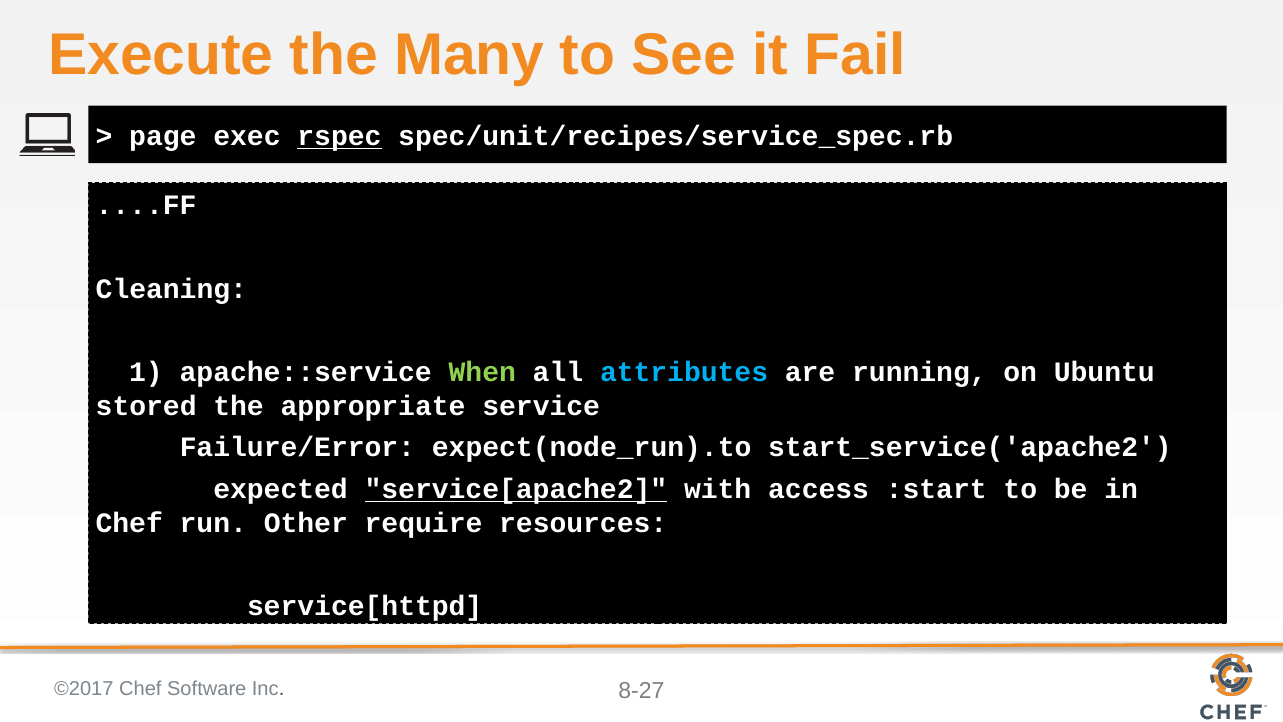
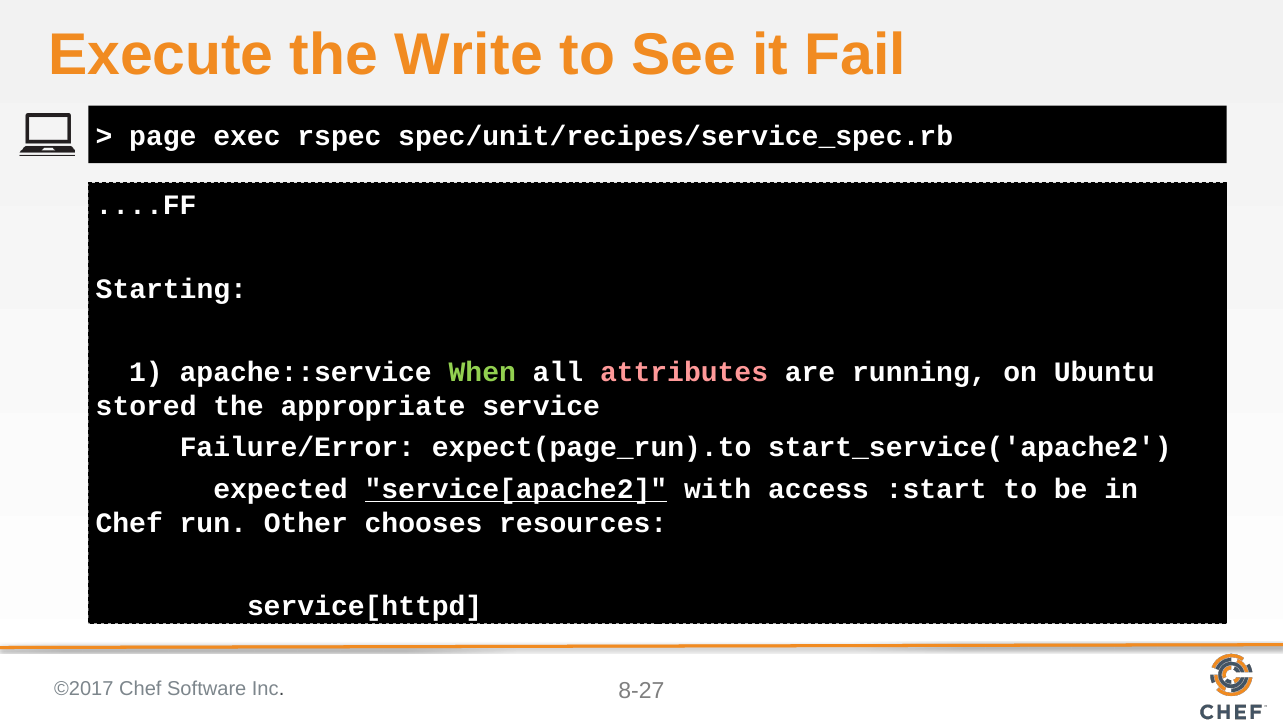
Many: Many -> Write (469, 55)
rspec underline: present -> none (339, 136)
Cleaning: Cleaning -> Starting (171, 289)
attributes colour: light blue -> pink (684, 372)
expect(node_run).to: expect(node_run).to -> expect(page_run).to (592, 447)
require: require -> chooses (424, 523)
